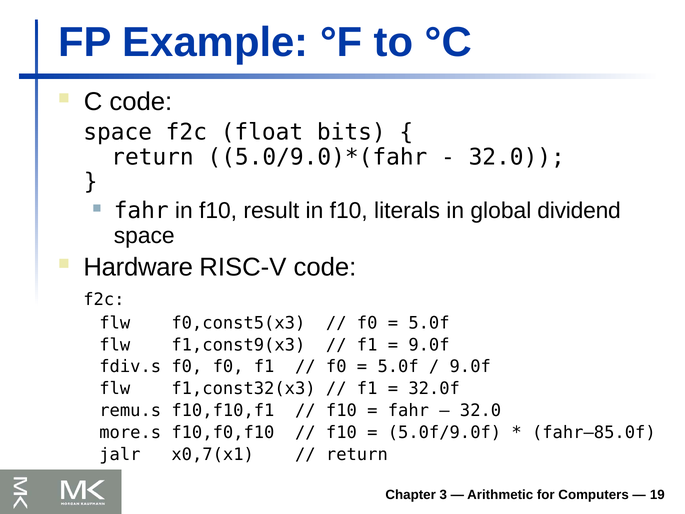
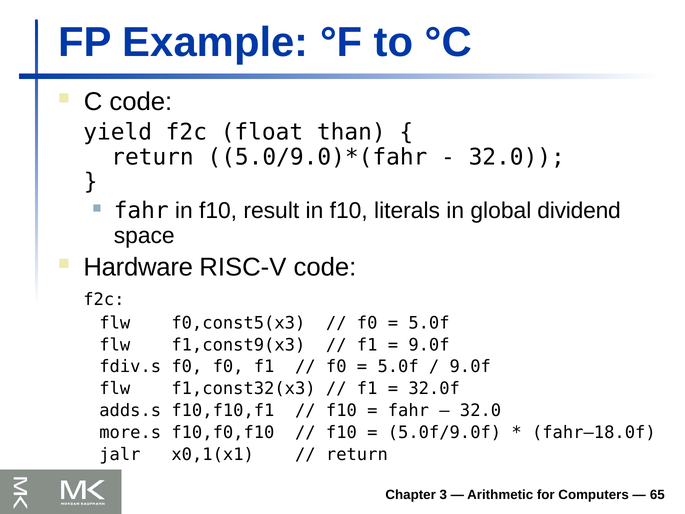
space: space -> yield (118, 132)
bits: bits -> than (351, 132)
remu.s: remu.s -> adds.s (130, 410)
fahr–85.0f: fahr–85.0f -> fahr–18.0f (594, 432)
x0,7(x1: x0,7(x1 -> x0,1(x1 (213, 454)
19: 19 -> 65 (657, 494)
